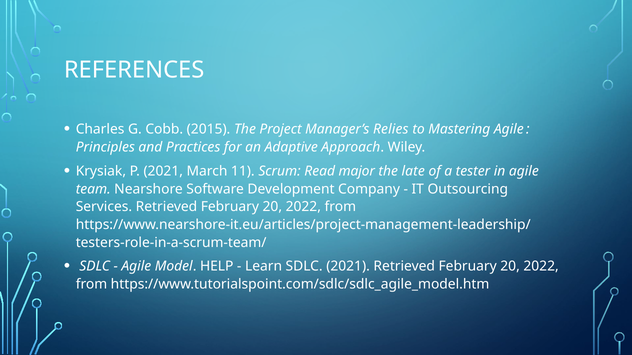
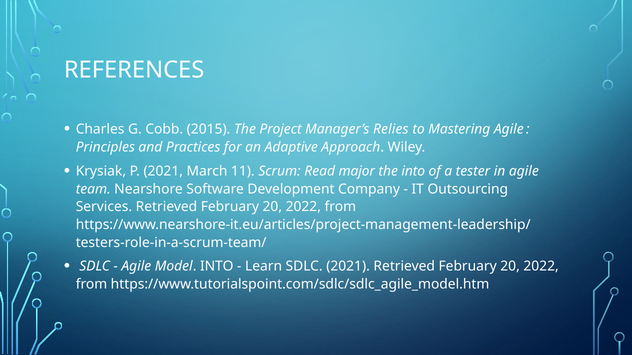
the late: late -> into (413, 171)
Model HELP: HELP -> INTO (217, 267)
